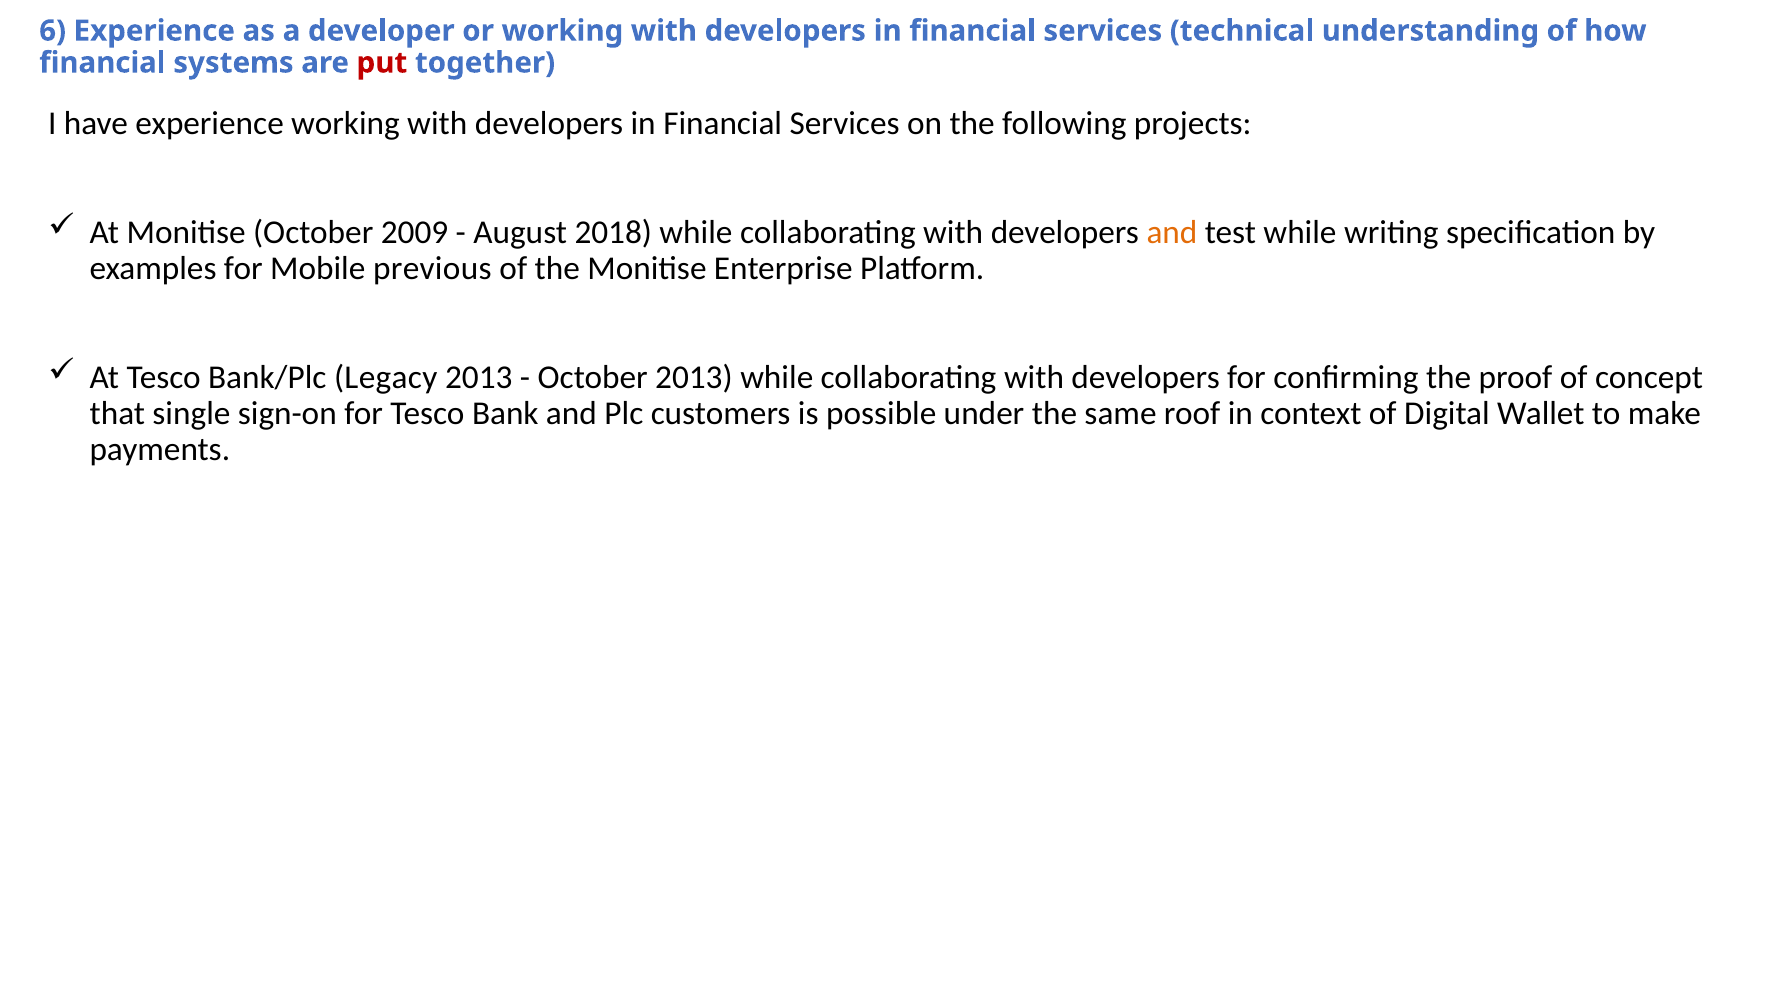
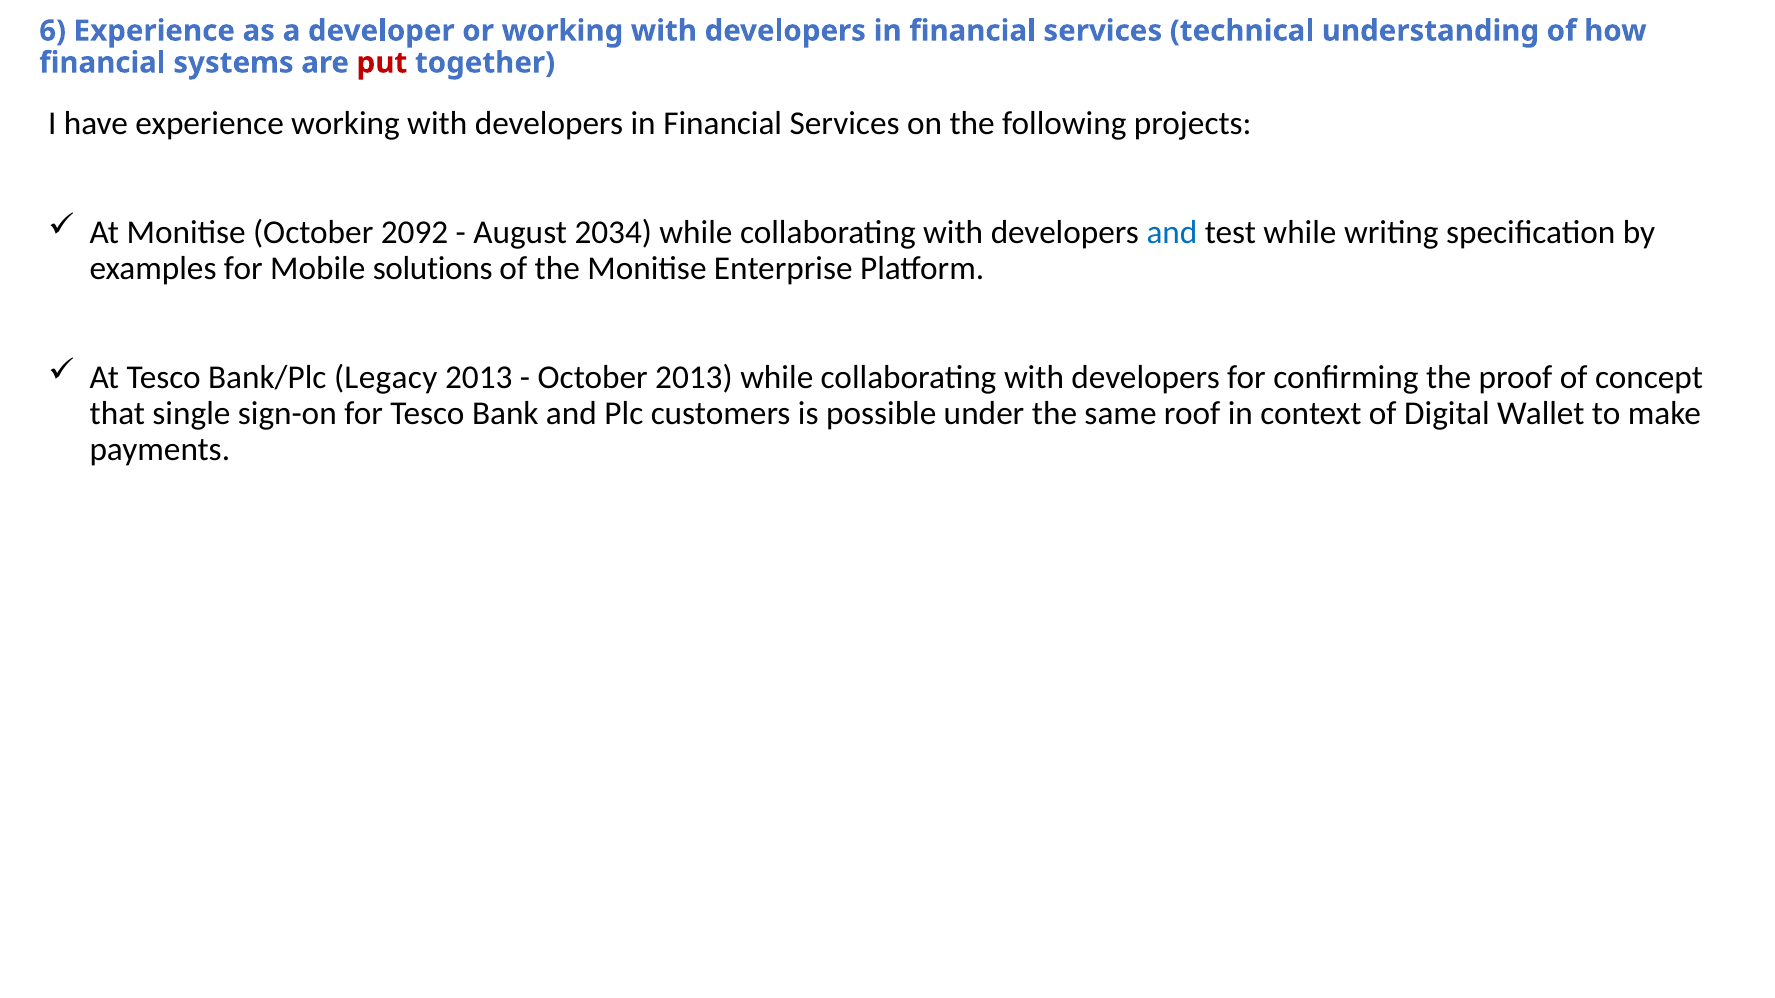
2009: 2009 -> 2092 (415, 233)
2018: 2018 -> 2034 (613, 233)
and colour: orange -> blue (1172, 233)
previous: previous -> solutions (433, 268)
